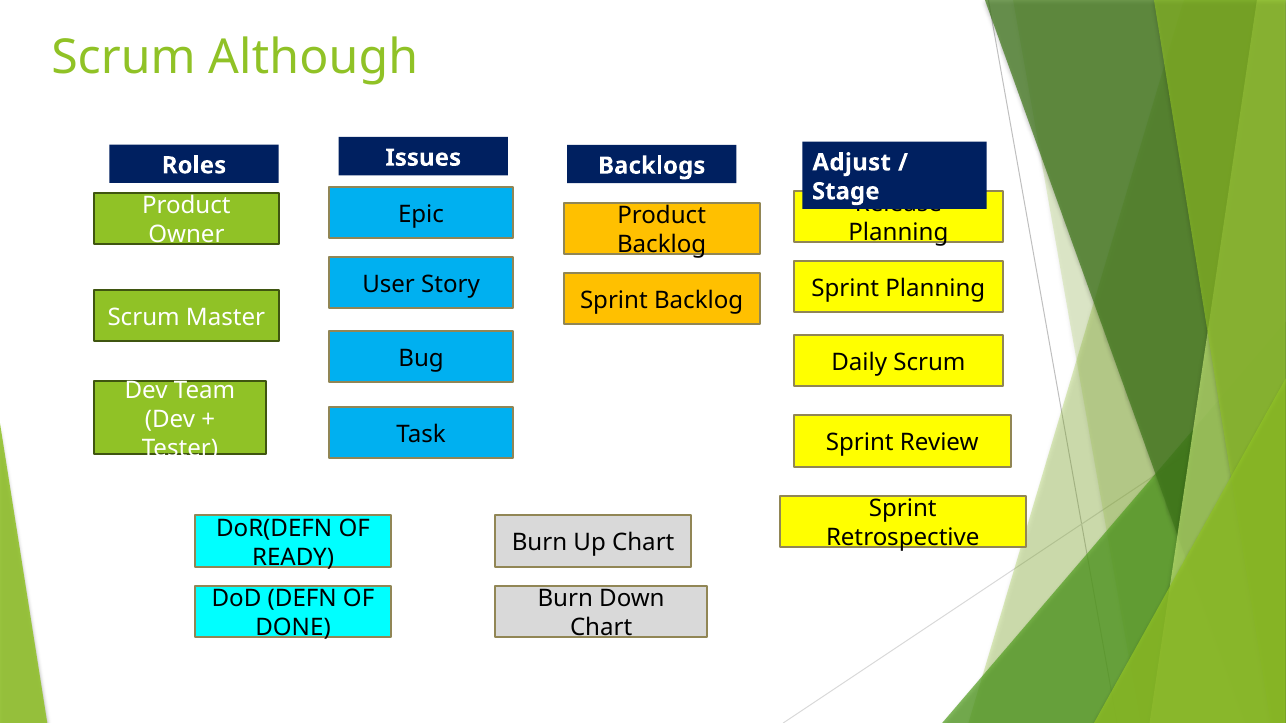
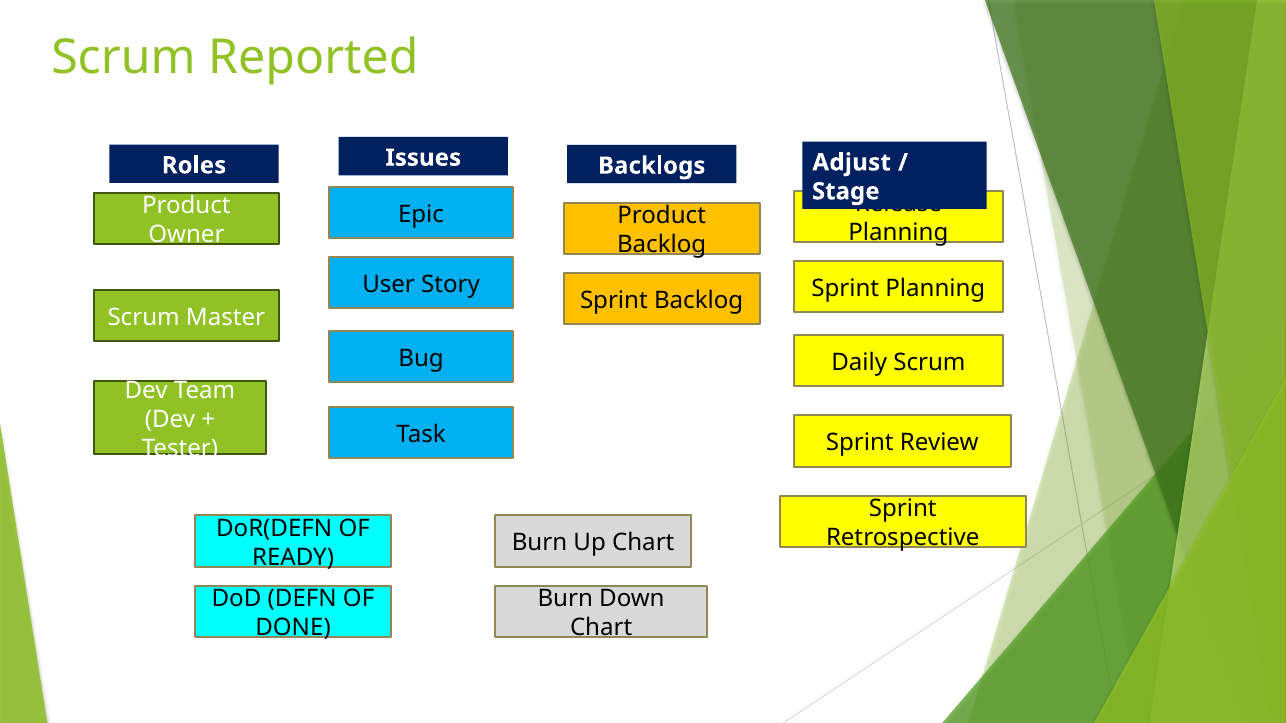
Although: Although -> Reported (313, 57)
